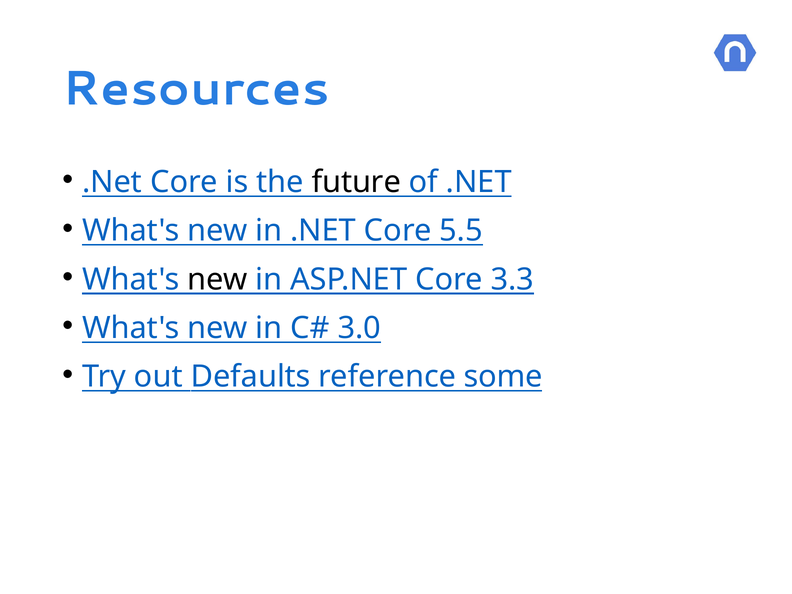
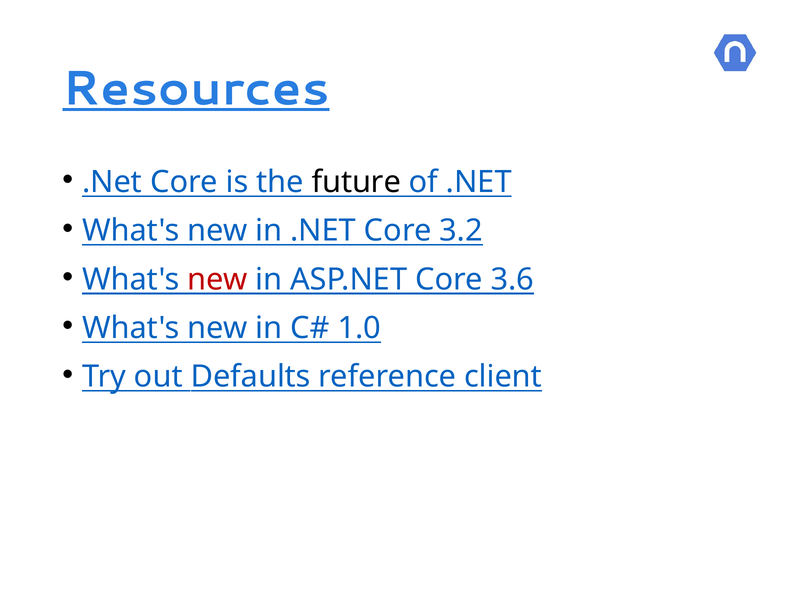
Resources underline: none -> present (196, 89)
5.5: 5.5 -> 3.2 (461, 231)
new colour: black -> red (217, 279)
3.3: 3.3 -> 3.6 (512, 279)
3.0: 3.0 -> 1.0 (359, 328)
some: some -> client (503, 377)
